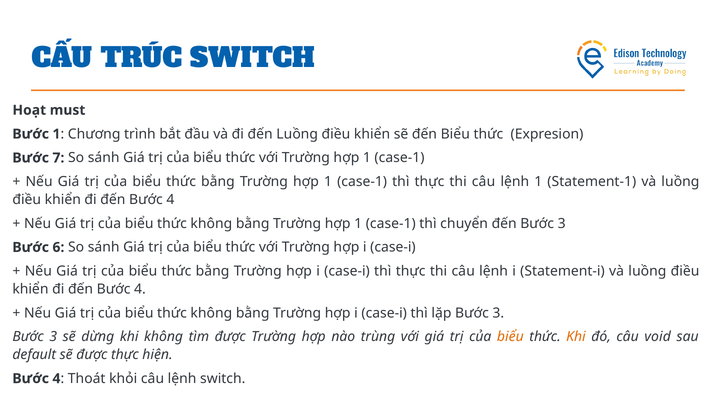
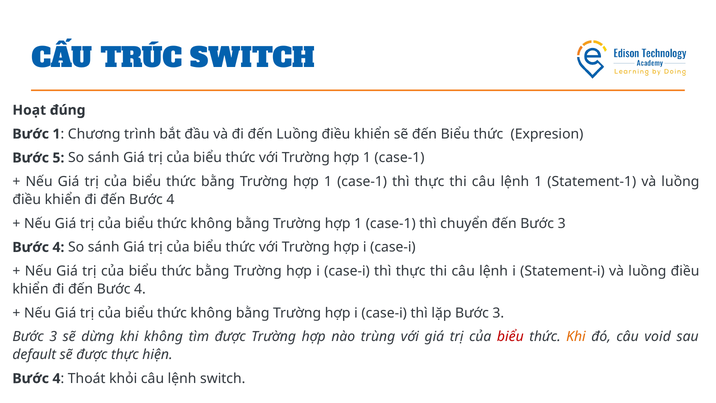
must: must -> đúng (68, 110)
7: 7 -> 5 (58, 158)
6: 6 -> 4 (58, 247)
biểu colour: orange -> red (510, 337)
